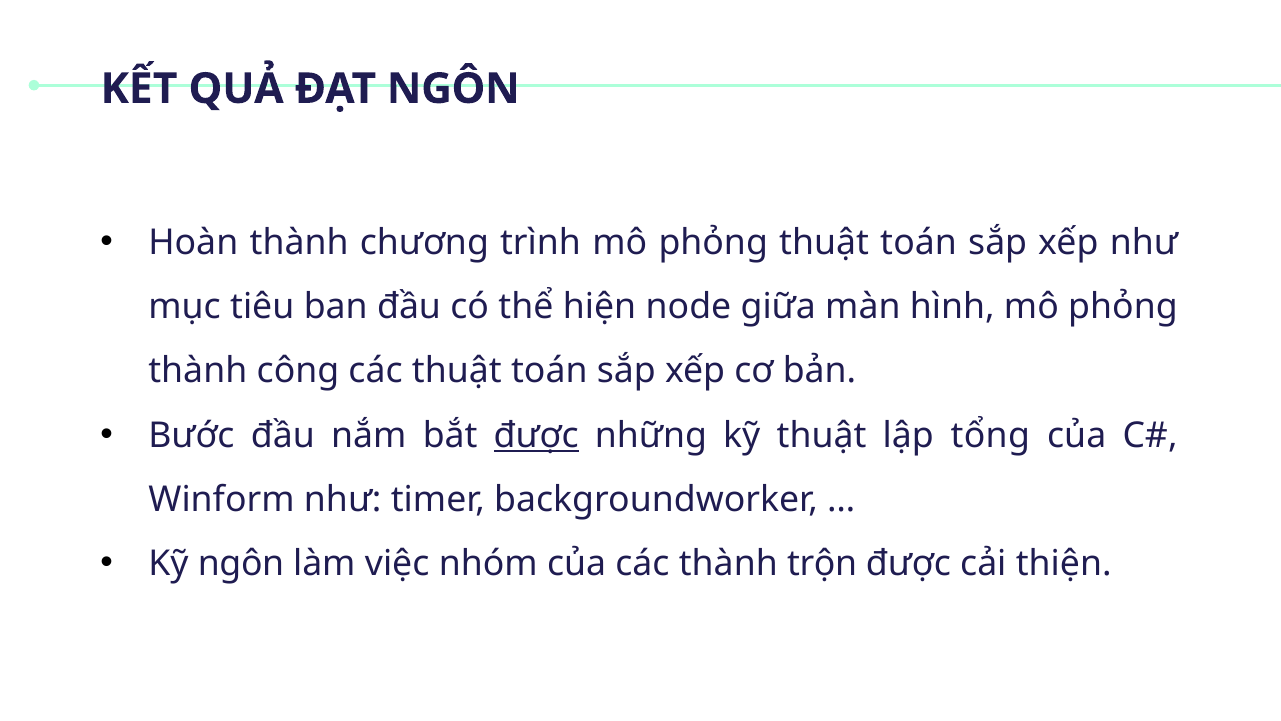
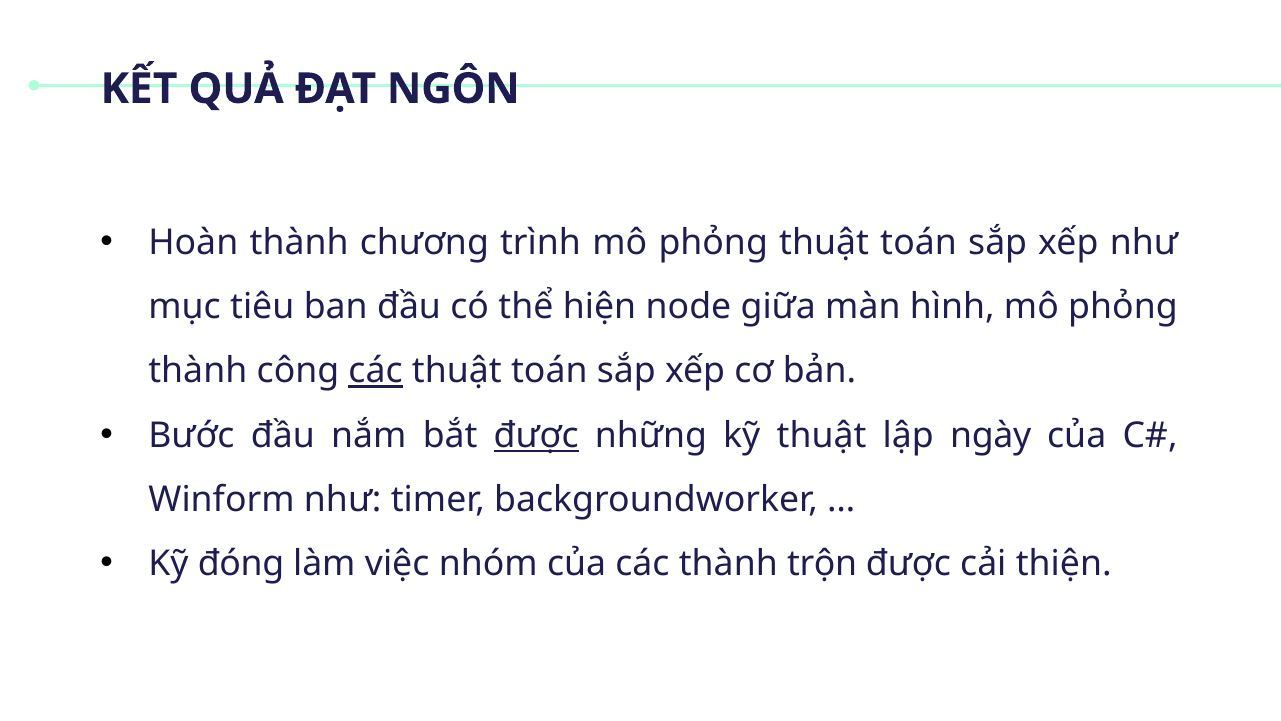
các underline: none -> present (376, 371)
tổng: tổng -> ngày (991, 435)
Kỹ ngôn: ngôn -> đóng (241, 563)
